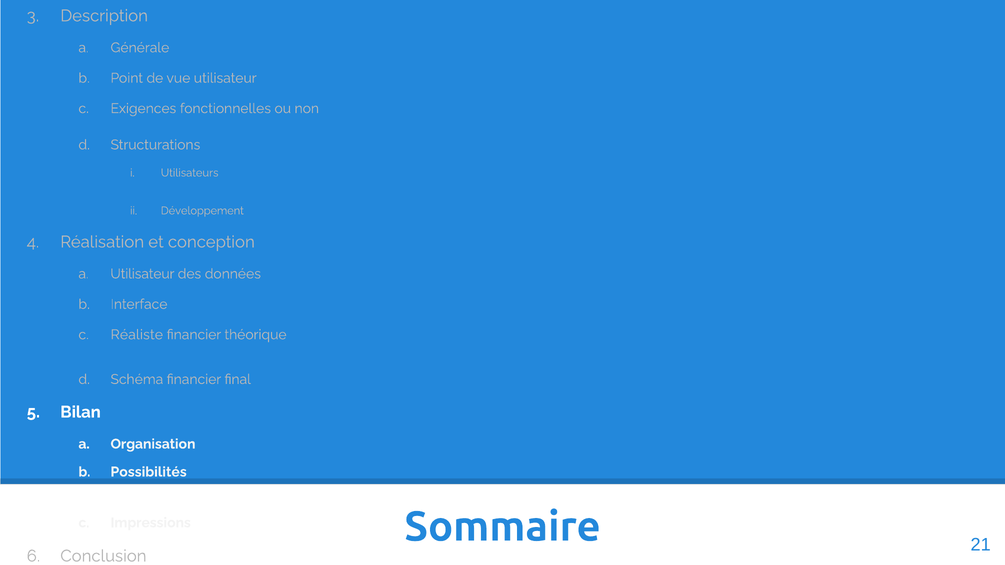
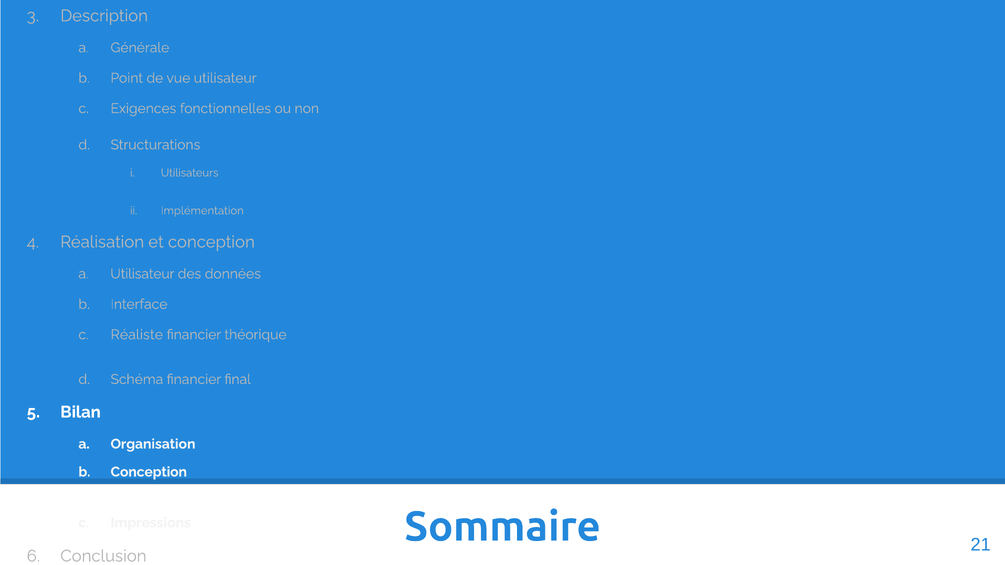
Développement: Développement -> Implémentation (202, 211)
Possibilités: Possibilités -> Conception (149, 472)
